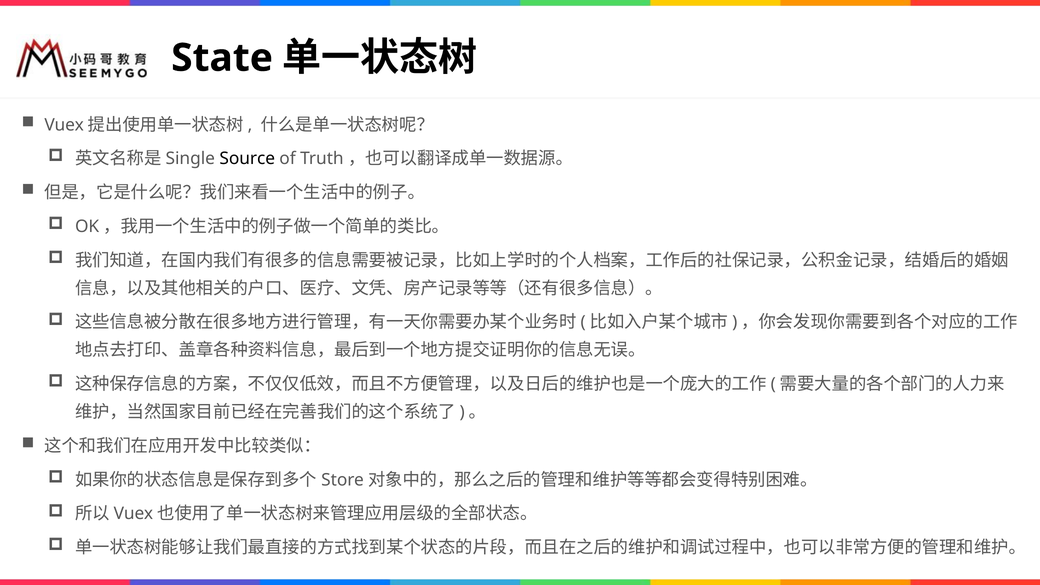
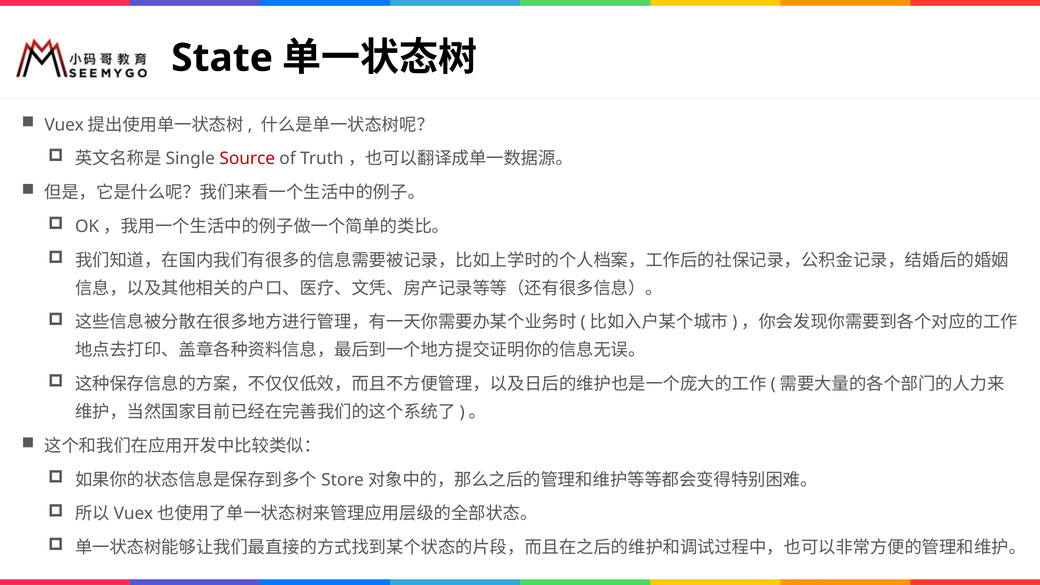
Source colour: black -> red (247, 159)
